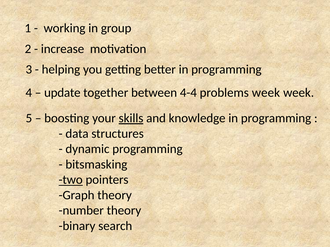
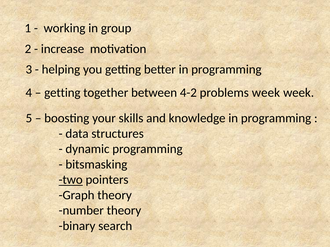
update: update -> getting (62, 93)
4-4: 4-4 -> 4-2 (188, 93)
skills underline: present -> none (131, 118)
